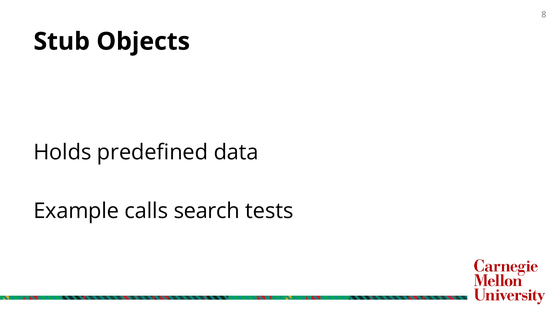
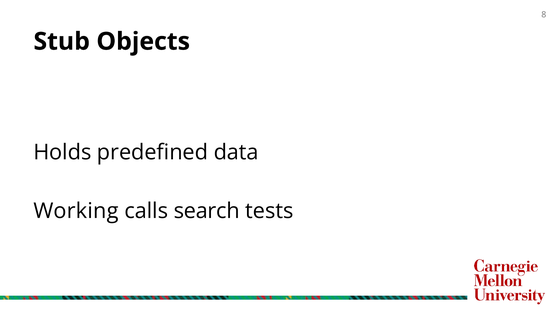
Example: Example -> Working (76, 211)
